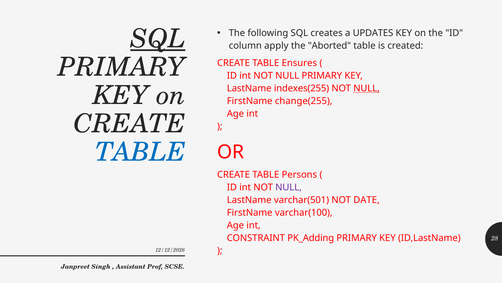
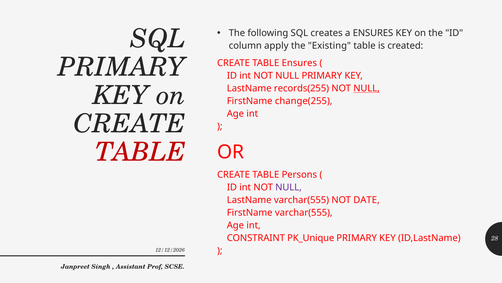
a UPDATES: UPDATES -> ENSURES (373, 33)
SQL underline: present -> none (158, 39)
Aborted: Aborted -> Existing (329, 46)
indexes(255: indexes(255 -> records(255 (301, 88)
TABLE colour: blue -> red (140, 152)
LastName varchar(501: varchar(501 -> varchar(555 (301, 200)
FirstName varchar(100: varchar(100 -> varchar(555 (304, 212)
PK_Adding: PK_Adding -> PK_Unique (311, 237)
